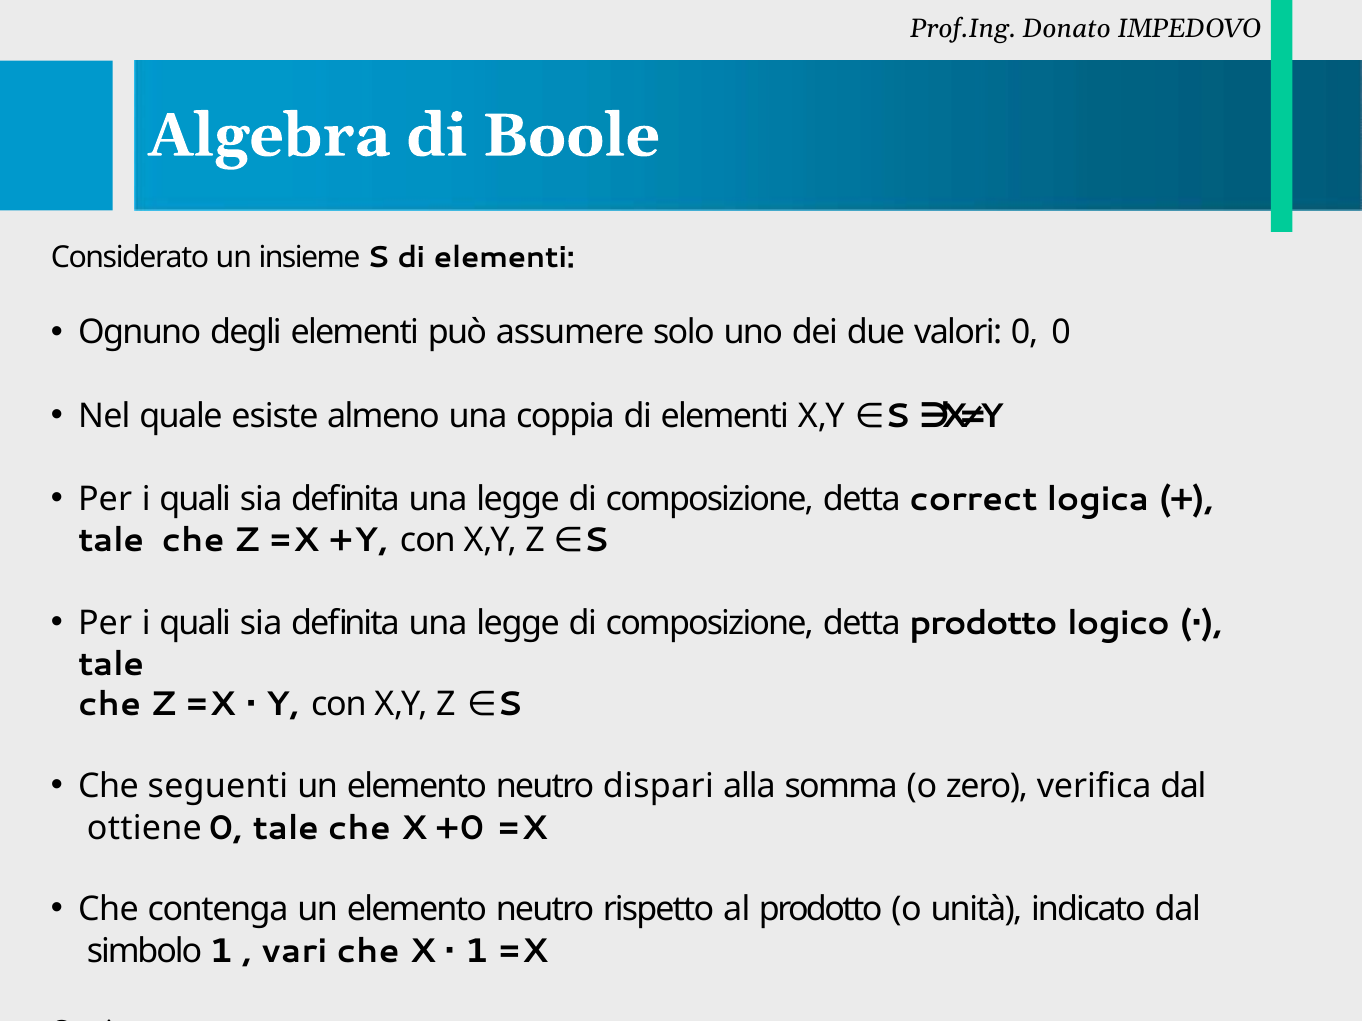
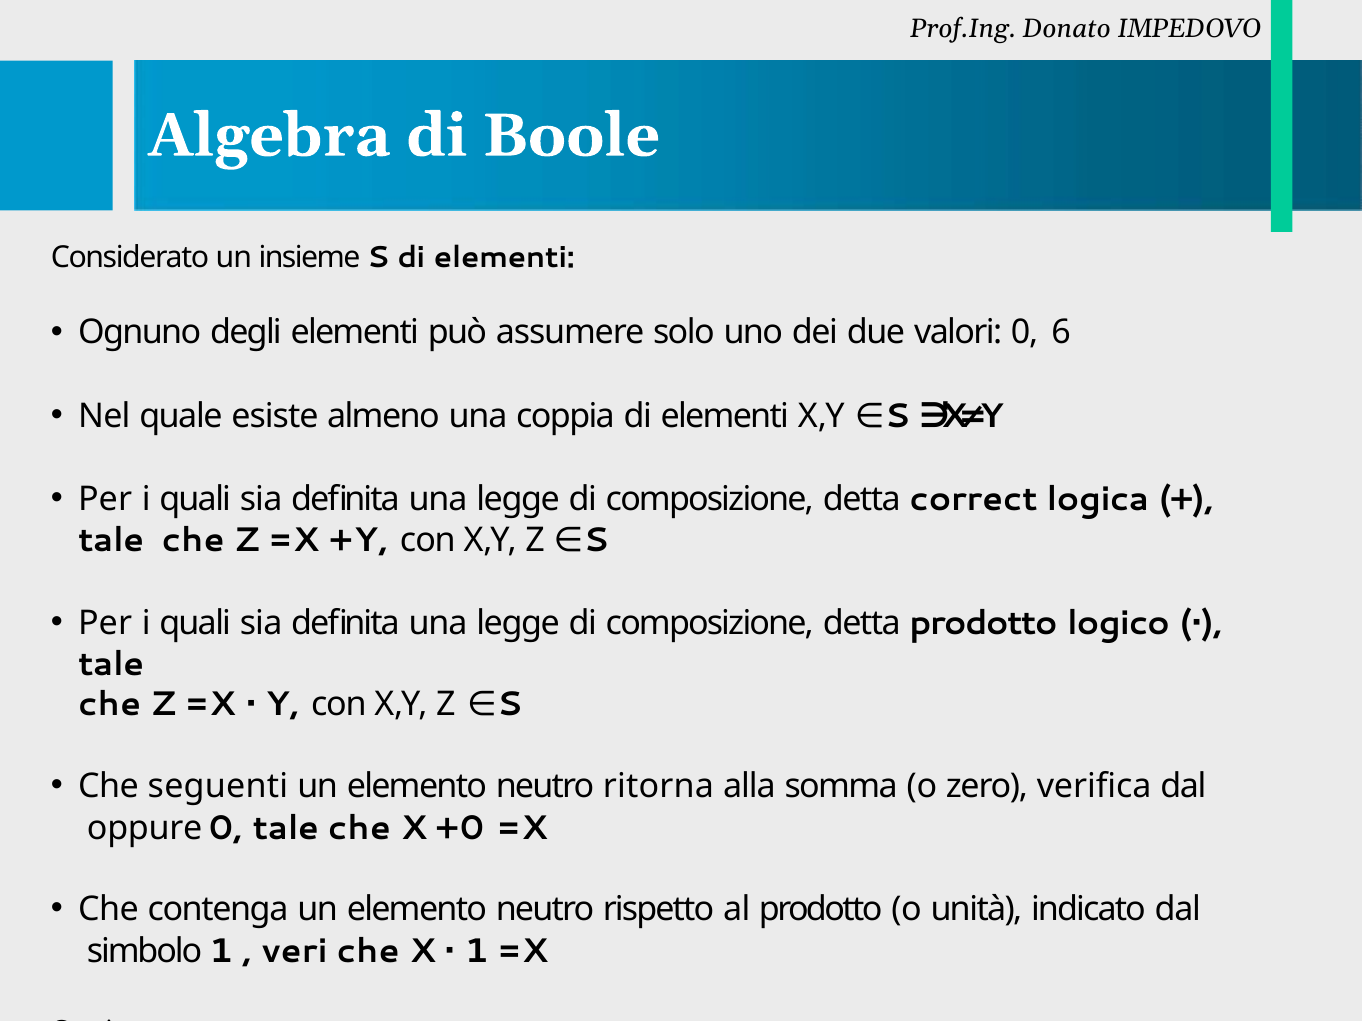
0 0: 0 -> 6 (1061, 333)
dispari: dispari -> ritorna (658, 787)
ottiene: ottiene -> oppure (145, 828)
vari: vari -> veri (295, 951)
